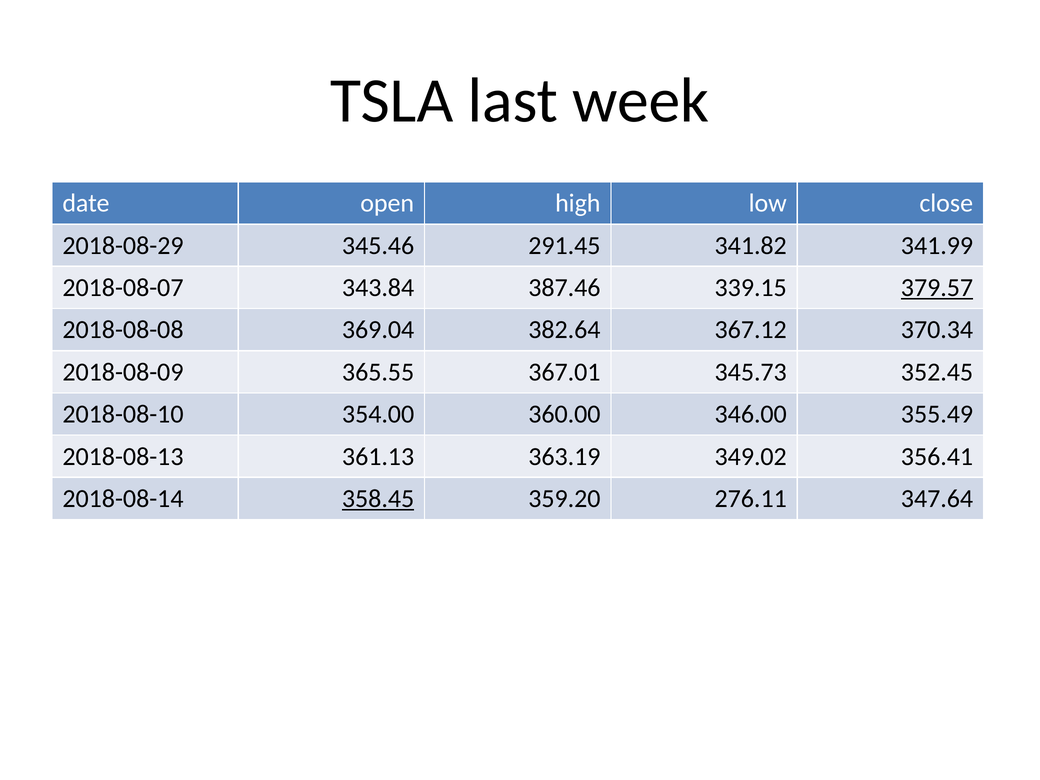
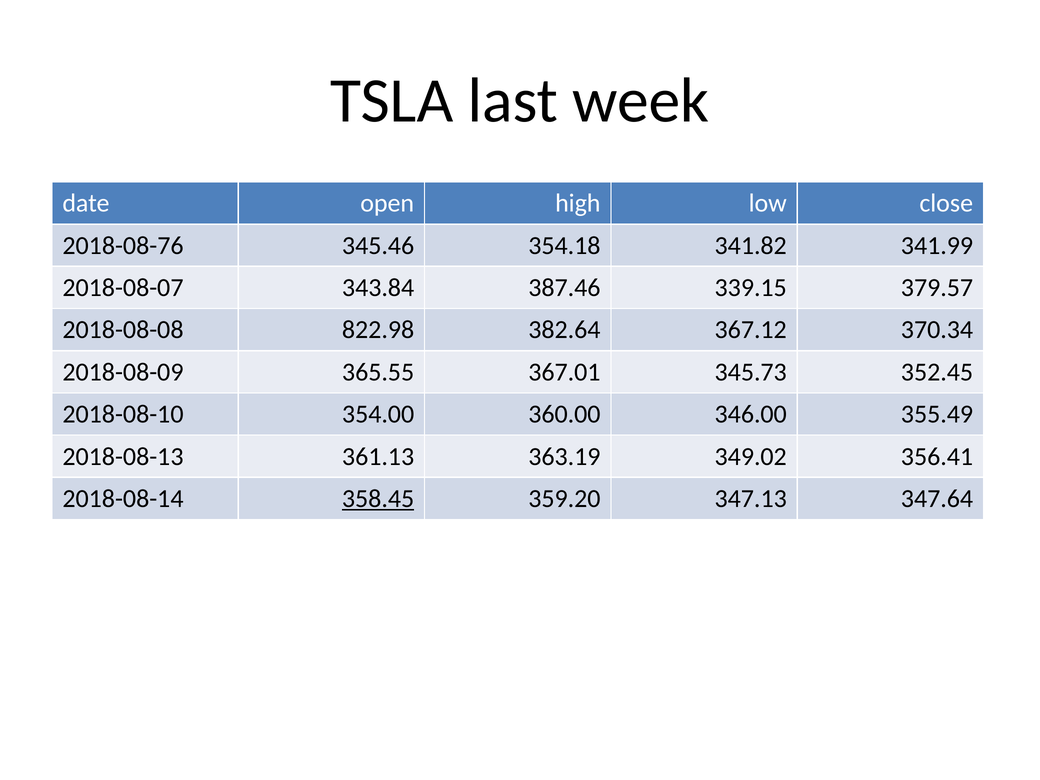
2018-08-29: 2018-08-29 -> 2018-08-76 (123, 246)
291.45: 291.45 -> 354.18 (564, 246)
379.57 underline: present -> none (937, 288)
369.04: 369.04 -> 822.98 (378, 330)
276.11: 276.11 -> 347.13 (751, 499)
